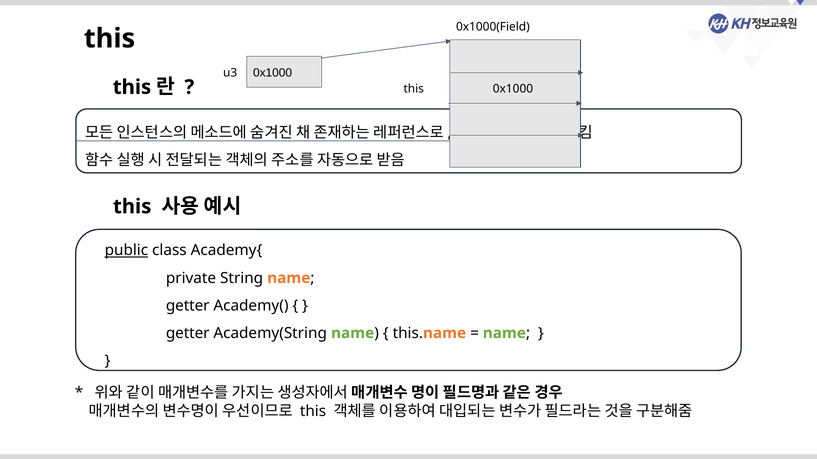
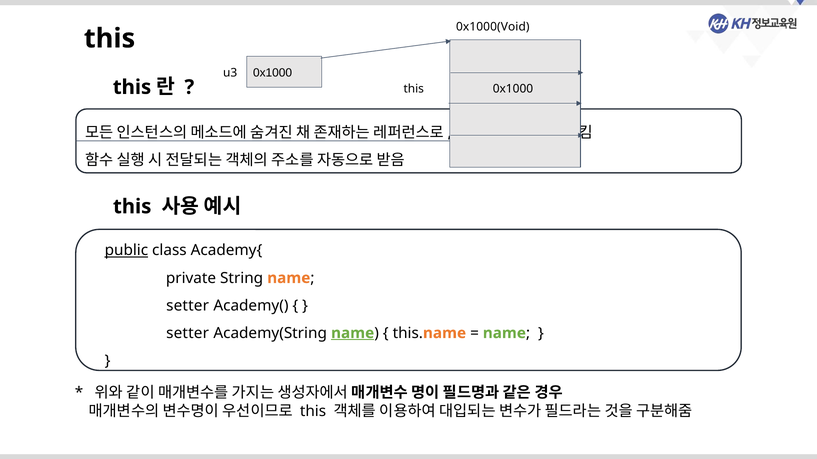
0x1000(Field: 0x1000(Field -> 0x1000(Void (493, 27)
getter: getter -> setter (188, 306)
getter: getter -> setter (188, 333)
name underline: none -> present (353, 333)
